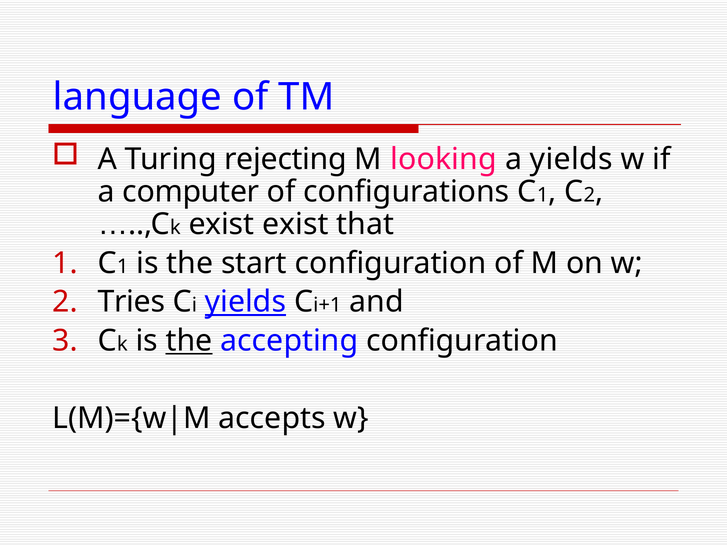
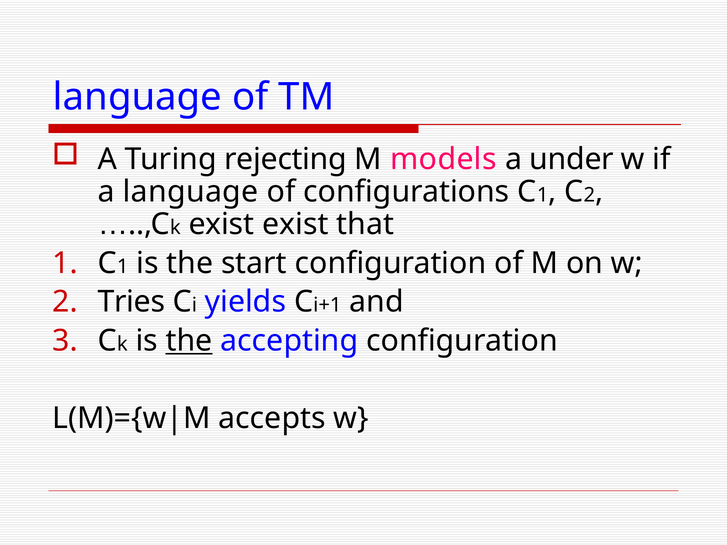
looking: looking -> models (443, 159)
a yields: yields -> under (572, 159)
a computer: computer -> language (191, 192)
yields underline: present -> none (245, 302)
